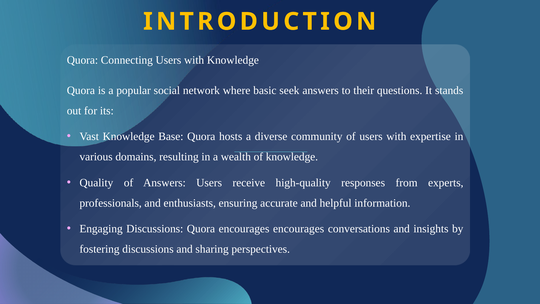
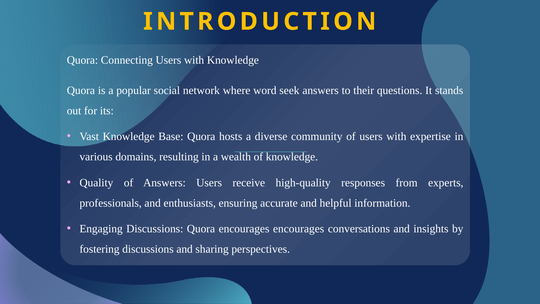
basic: basic -> word (265, 90)
